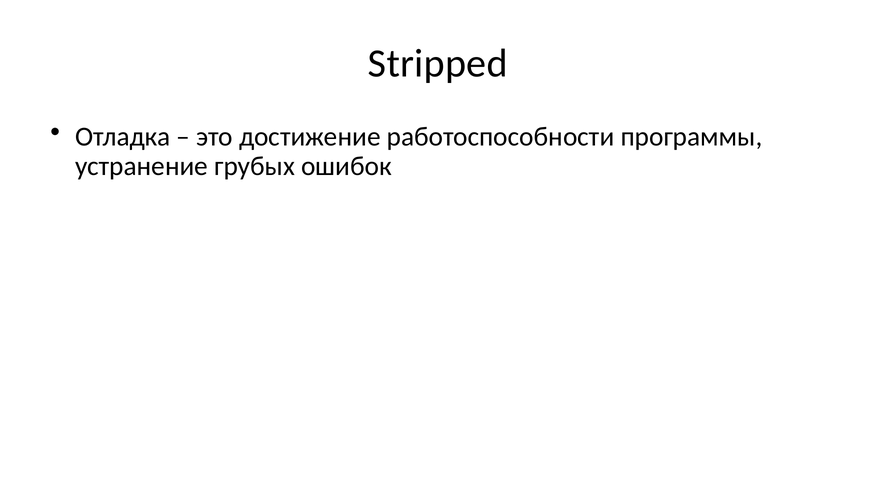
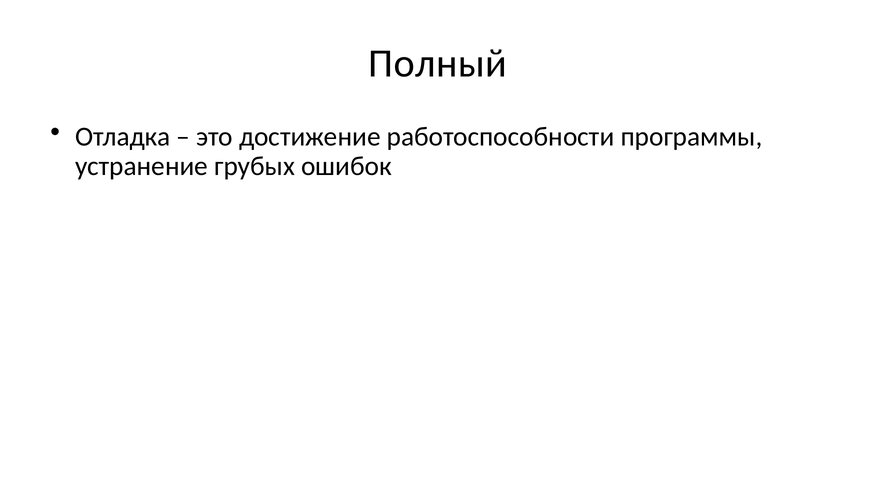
Stripped: Stripped -> Полный (438, 64)
